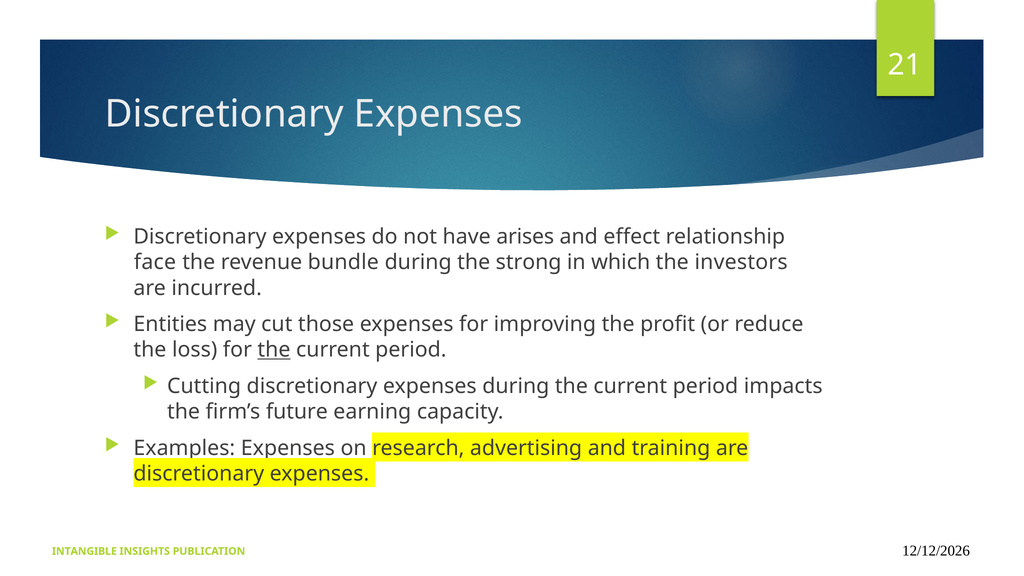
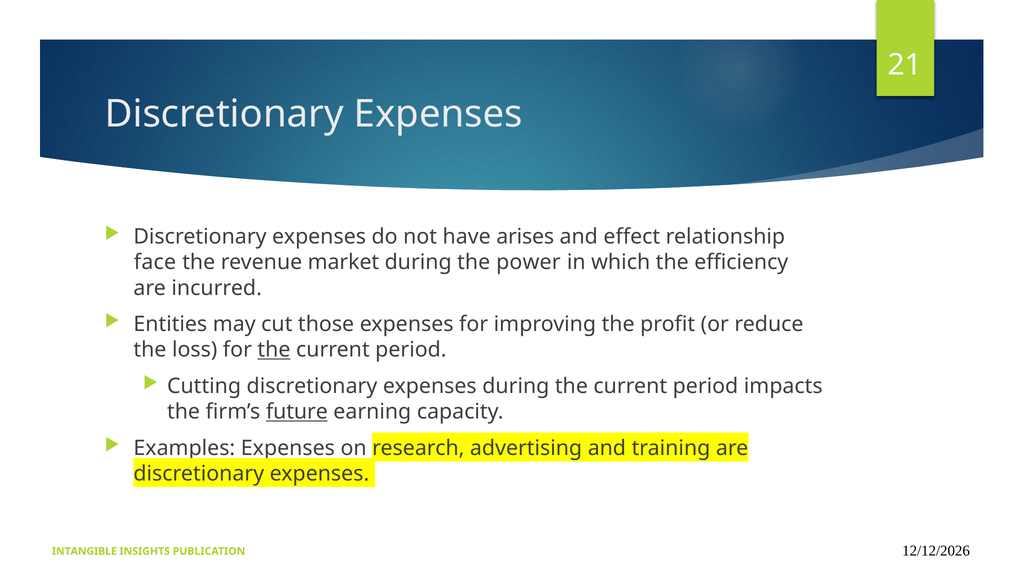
bundle: bundle -> market (343, 262)
strong: strong -> power (528, 262)
investors: investors -> efficiency (741, 262)
future underline: none -> present (297, 412)
